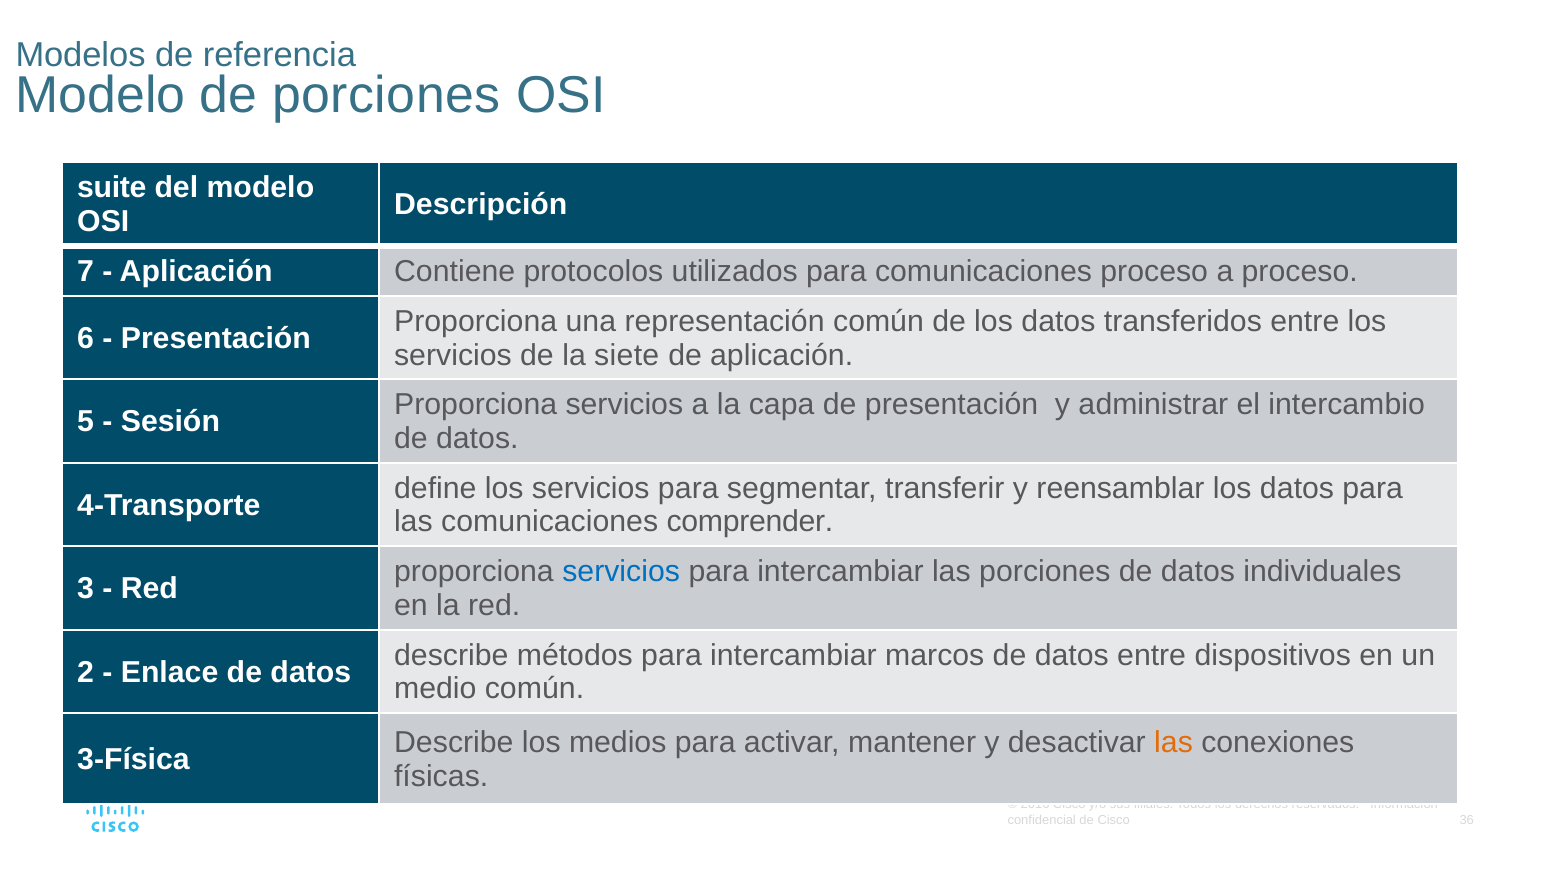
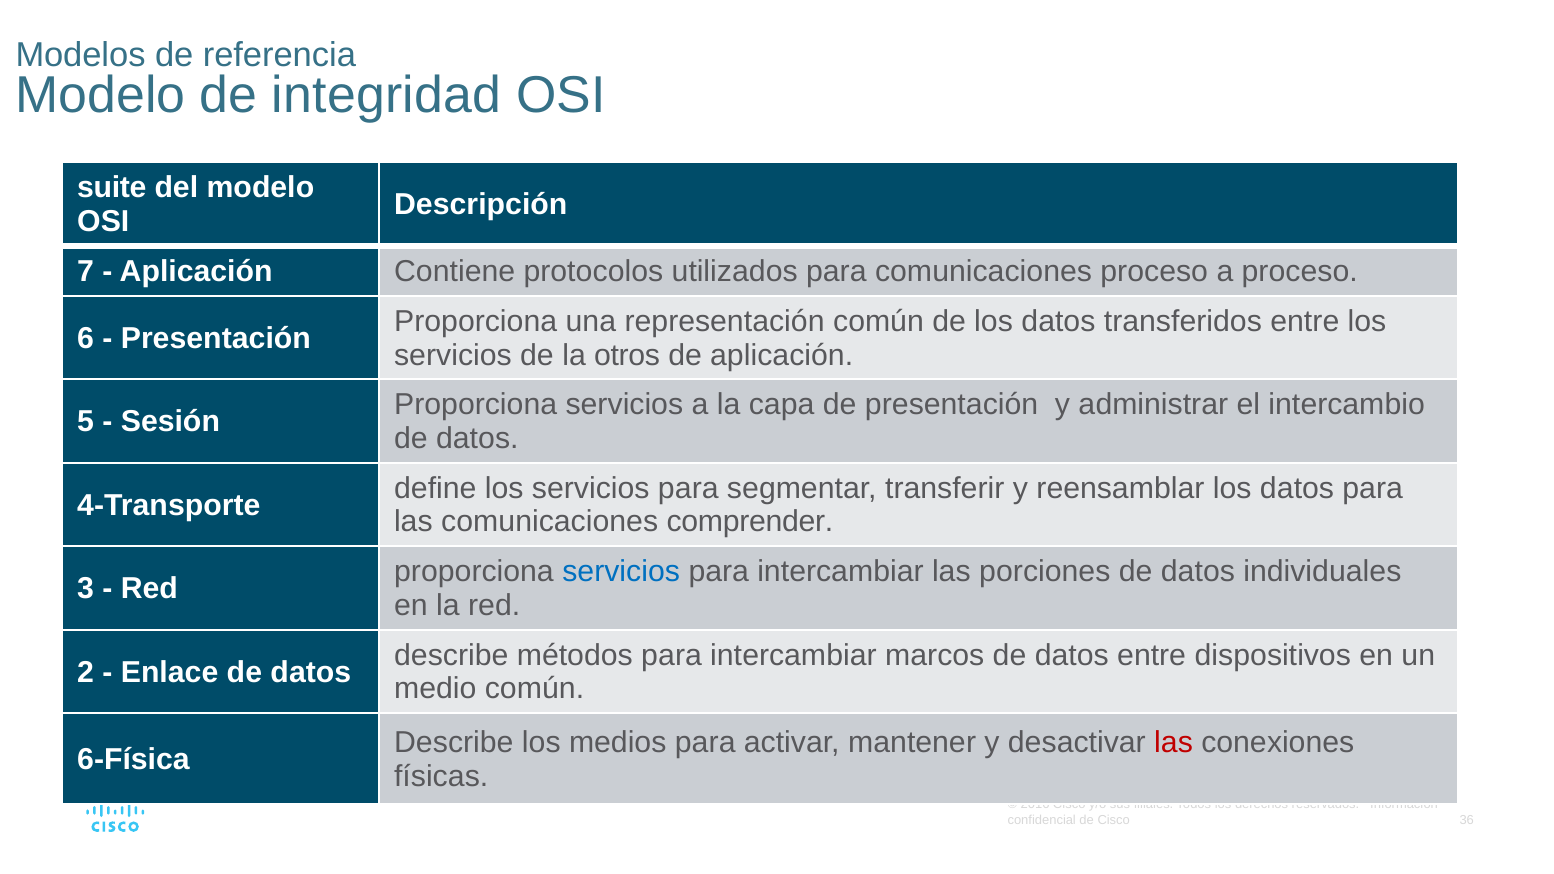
de porciones: porciones -> integridad (387, 96)
siete: siete -> otros (627, 355)
las colour: orange -> red (1174, 742)
3-Física: 3-Física -> 6-Física (133, 759)
